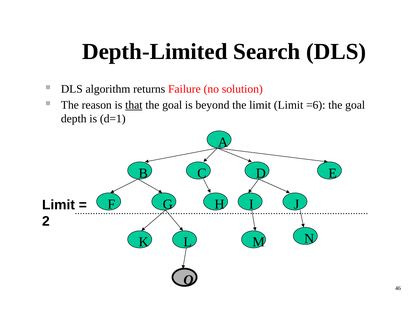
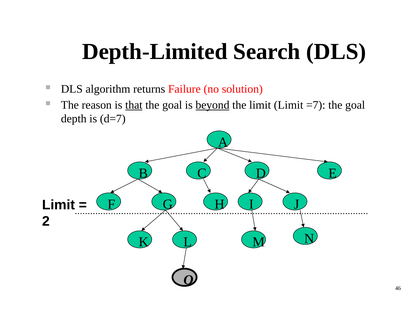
beyond underline: none -> present (212, 105)
=6: =6 -> =7 (316, 105)
d=1: d=1 -> d=7 (113, 119)
